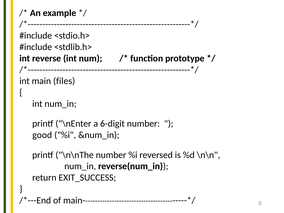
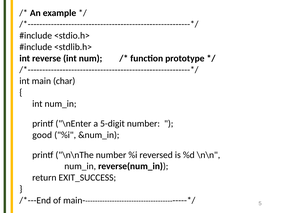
files: files -> char (64, 81)
6-digit: 6-digit -> 5-digit (112, 124)
